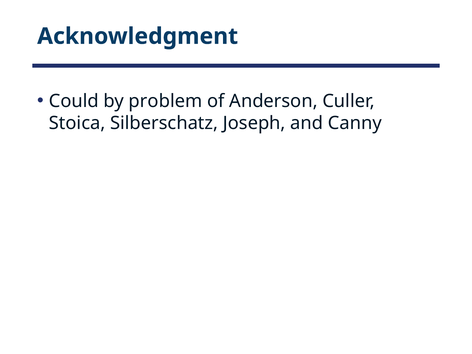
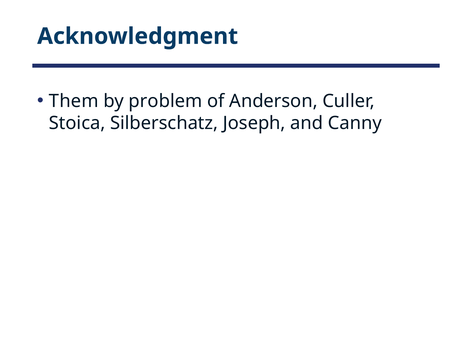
Could: Could -> Them (74, 101)
